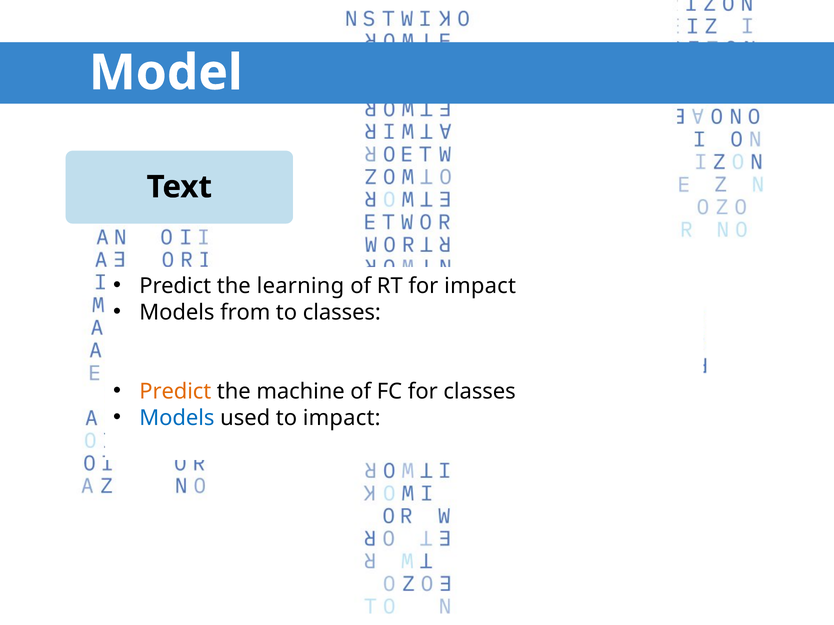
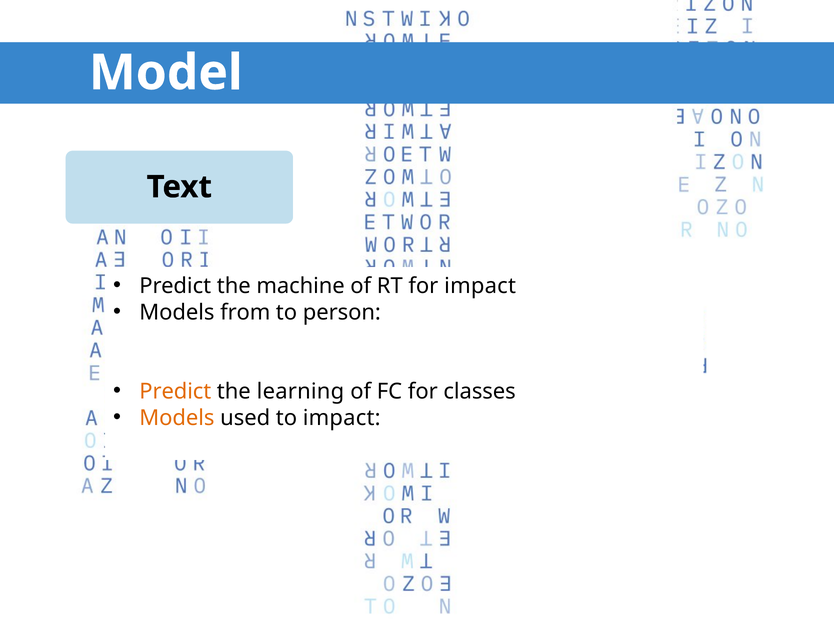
learning: learning -> machine (301, 286)
to classes: classes -> person (342, 313)
machine: machine -> learning (300, 392)
Models colour: blue -> orange (177, 418)
